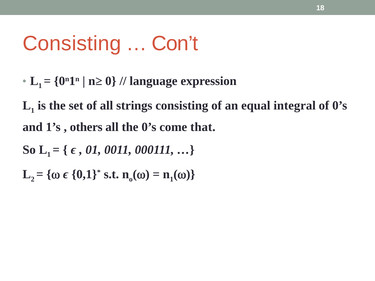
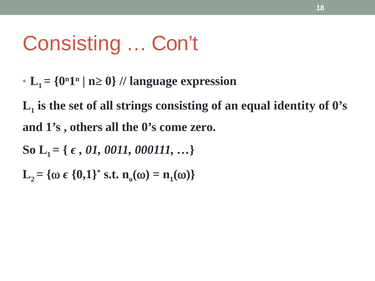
integral: integral -> identity (295, 106)
that: that -> zero (203, 127)
